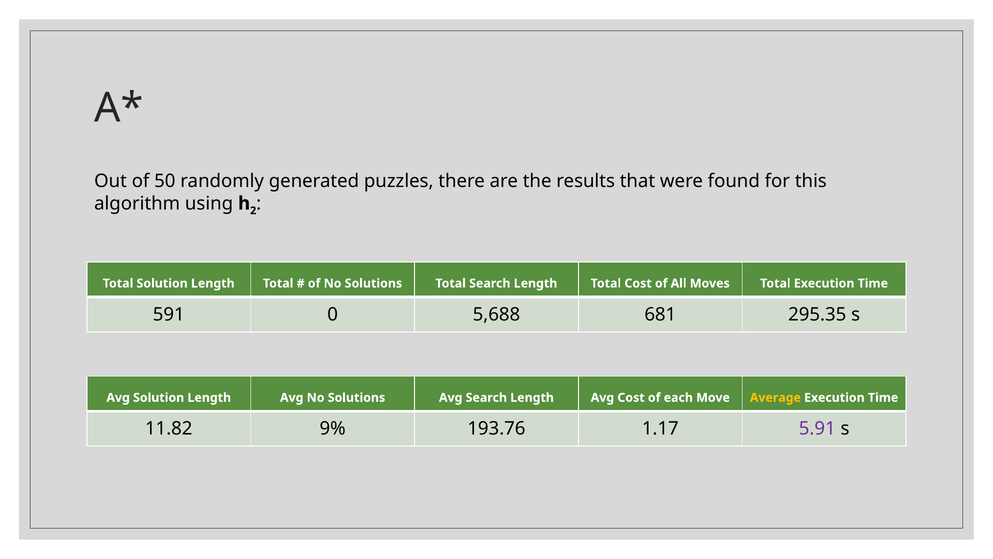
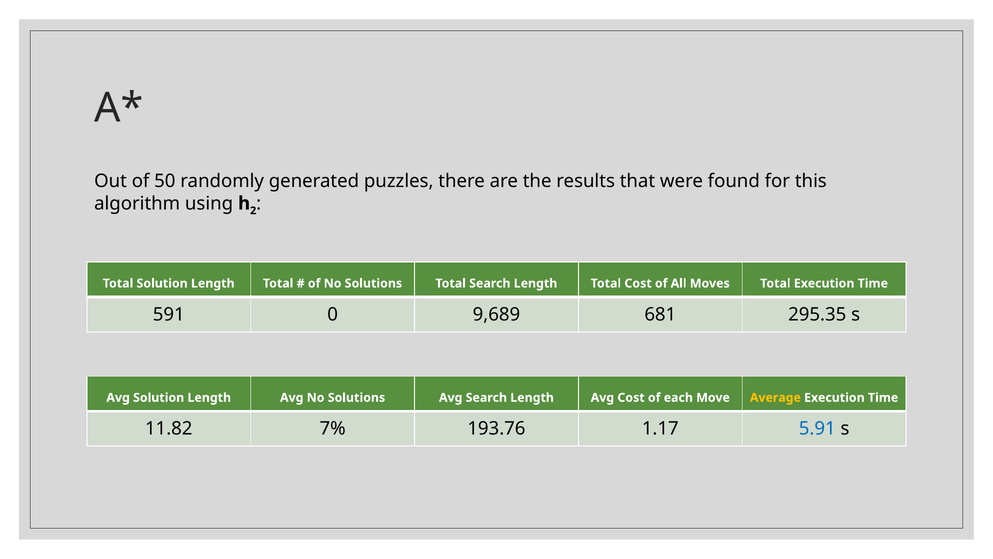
5,688: 5,688 -> 9,689 (496, 314)
9%: 9% -> 7% (333, 428)
5.91 colour: purple -> blue (817, 428)
